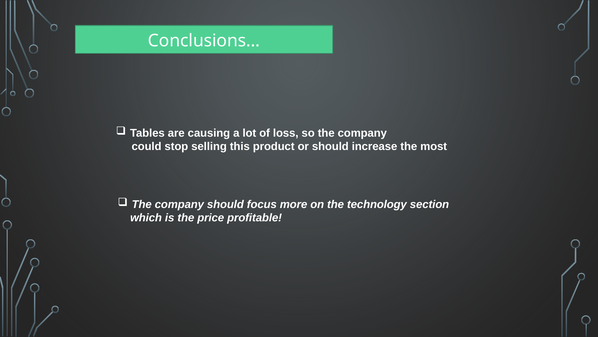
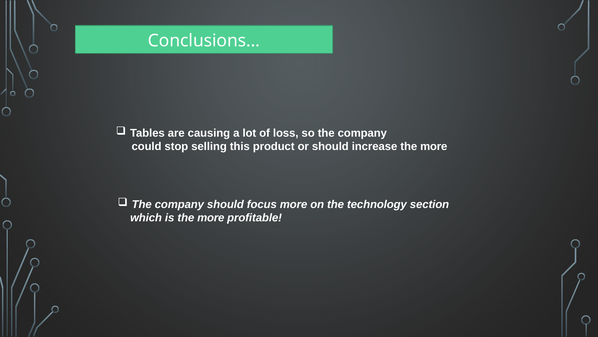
increase the most: most -> more (434, 146)
is the price: price -> more (211, 217)
